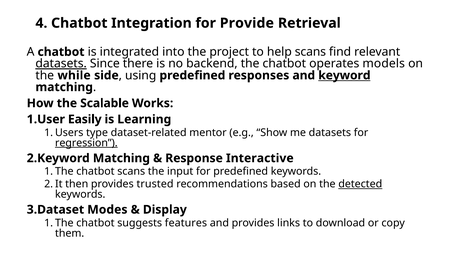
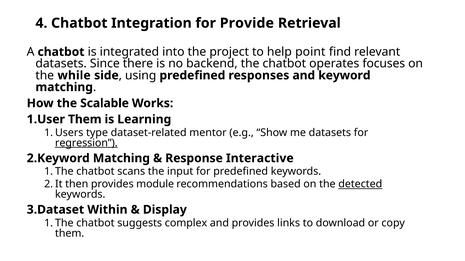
help scans: scans -> point (310, 52)
datasets underline: present -> none (61, 64)
models: models -> focuses (384, 64)
keyword underline: present -> none (344, 76)
Easily: Easily -> Them (85, 120)
trusted: trusted -> module (155, 184)
Modes: Modes -> Within (107, 210)
features: features -> complex (186, 223)
